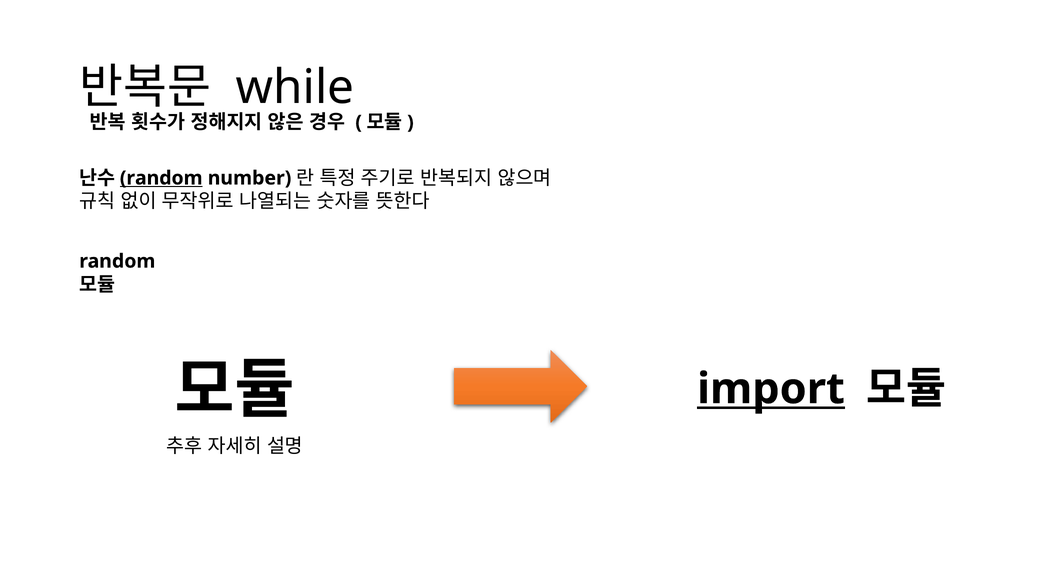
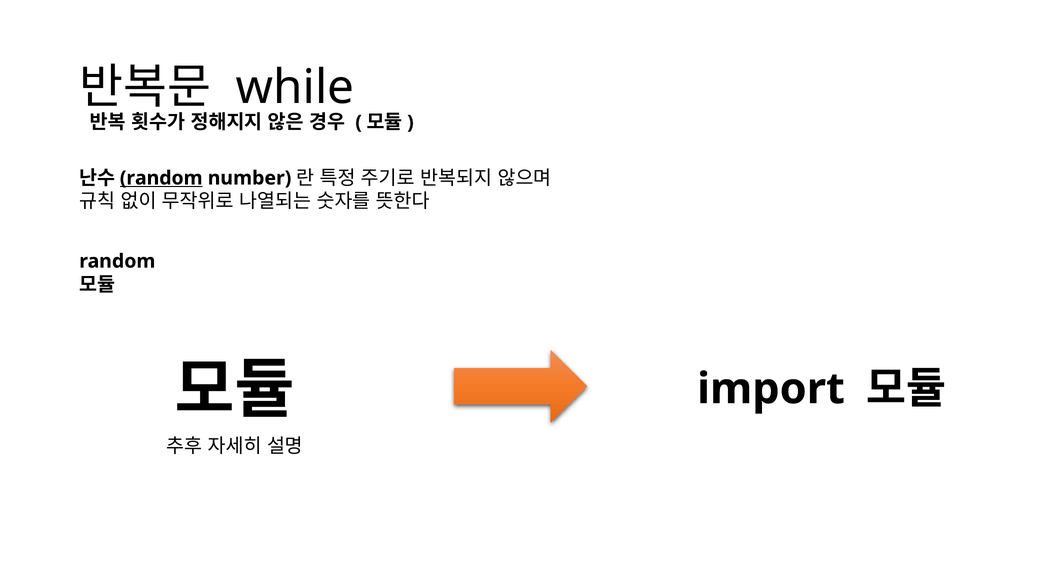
import underline: present -> none (771, 389)
